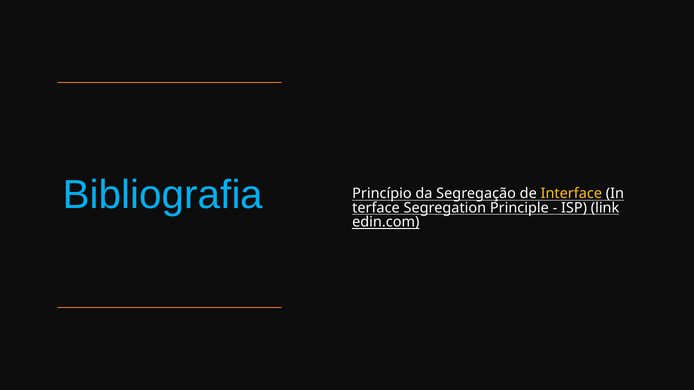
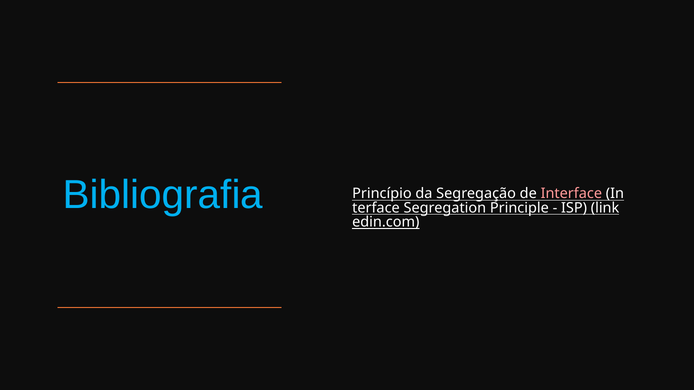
Interface colour: yellow -> pink (571, 194)
